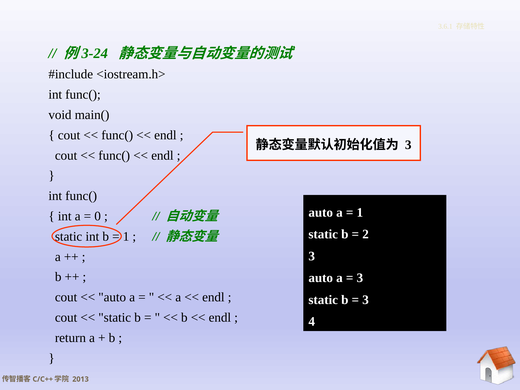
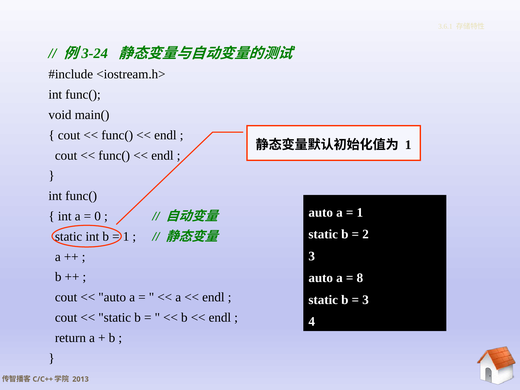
3: 3 -> 1 (408, 145)
3: 3 -> 8 (360, 278)
